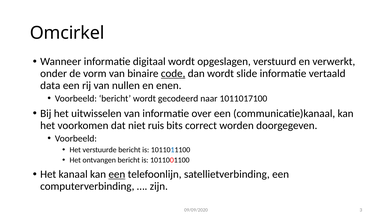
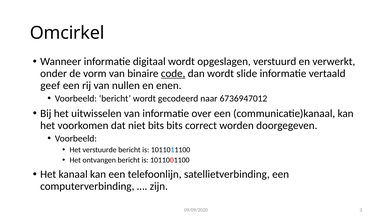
data: data -> geef (50, 86)
1011017100: 1011017100 -> 6736947012 (243, 99)
niet ruis: ruis -> bits (156, 126)
een underline: present -> none (117, 175)
